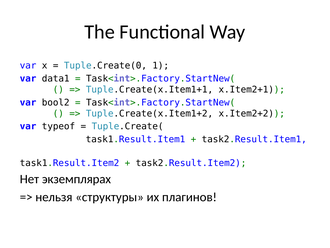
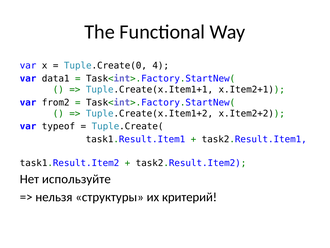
1: 1 -> 4 (161, 66)
bool2: bool2 -> from2 (56, 102)
экземплярах: экземплярах -> используйте (76, 179)
плагинов: плагинов -> критерий (190, 197)
